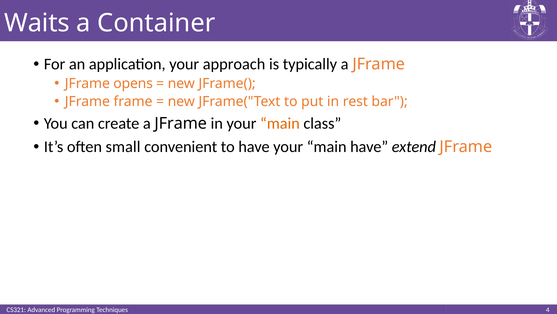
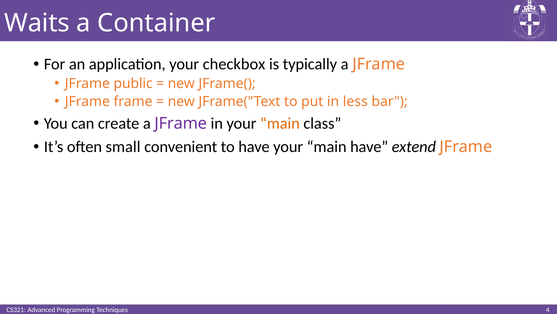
approach: approach -> checkbox (234, 64)
opens: opens -> public (133, 83)
rest: rest -> less (355, 101)
JFrame colour: black -> purple (181, 123)
